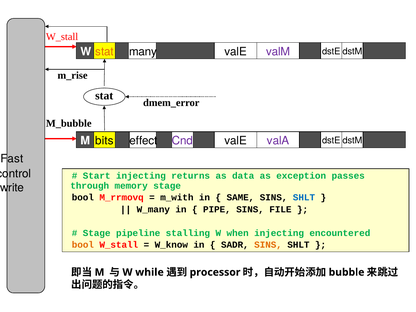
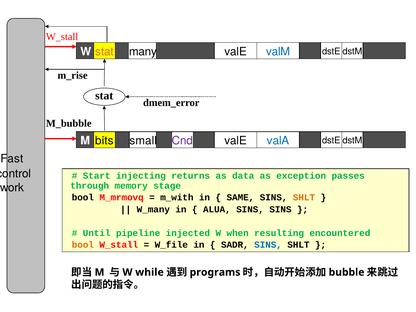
valM colour: purple -> blue (278, 52)
effect: effect -> small (143, 141)
valA colour: purple -> blue (278, 141)
write: write -> work (12, 188)
M_rrmovq: M_rrmovq -> M_mrmovq (122, 197)
SHLT colour: blue -> orange (304, 197)
PIPE: PIPE -> ALUA (217, 209)
SINS FILE: FILE -> SINS (280, 209)
Stage: Stage -> Until (97, 233)
stalling: stalling -> injected (188, 233)
when injecting: injecting -> resulting (279, 233)
W_know: W_know -> W_file (171, 245)
SINS colour: orange -> blue (268, 245)
processor: processor -> programs (215, 272)
